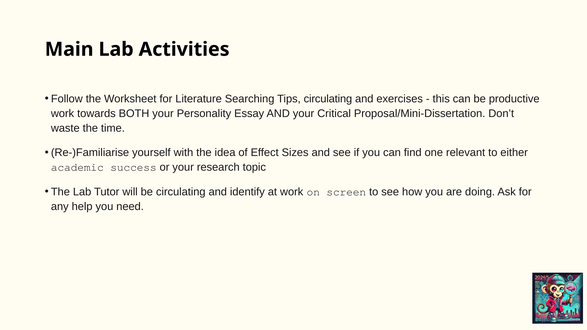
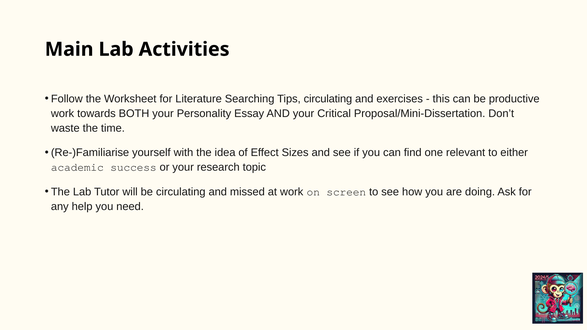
identify: identify -> missed (247, 192)
